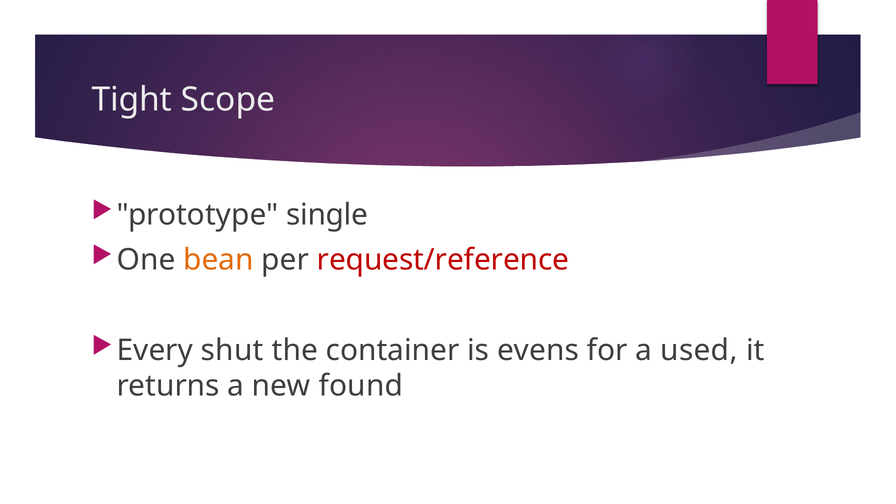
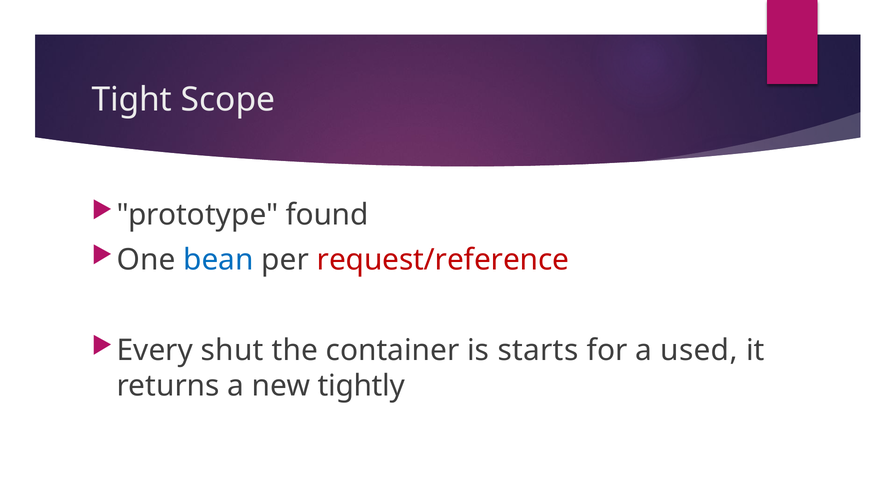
single: single -> found (327, 215)
bean colour: orange -> blue (218, 260)
evens: evens -> starts (538, 350)
found: found -> tightly (361, 386)
